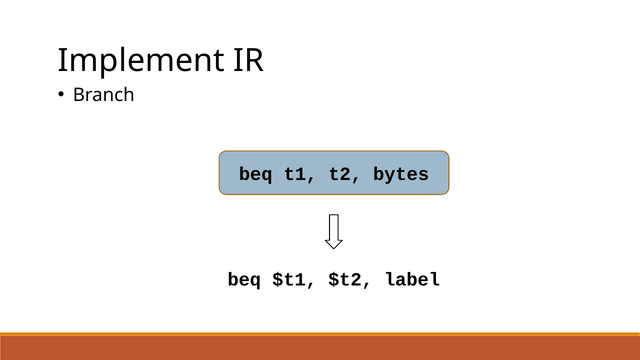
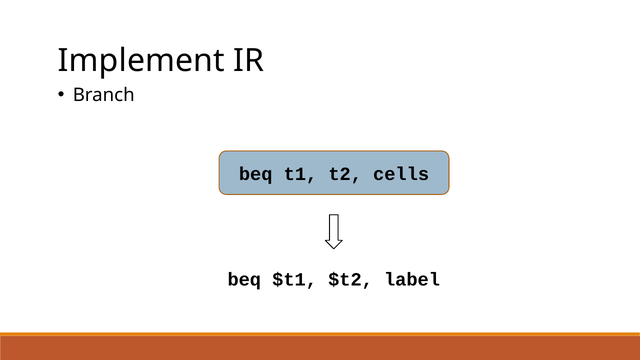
bytes: bytes -> cells (401, 174)
